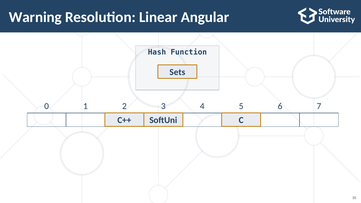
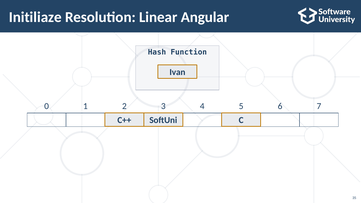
Warning: Warning -> Initiliaze (35, 17)
Sets: Sets -> Ivan (177, 72)
